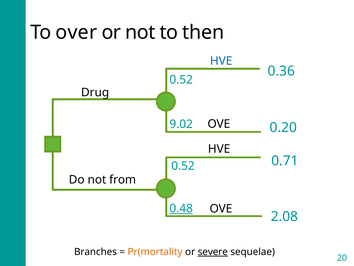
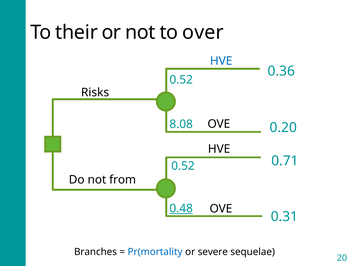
over: over -> their (77, 32)
then: then -> over (203, 32)
Drug: Drug -> Risks (95, 92)
9.02: 9.02 -> 8.08 (181, 124)
2.08: 2.08 -> 0.31 (284, 216)
Pr(mortality colour: orange -> blue (155, 251)
severe underline: present -> none (213, 251)
